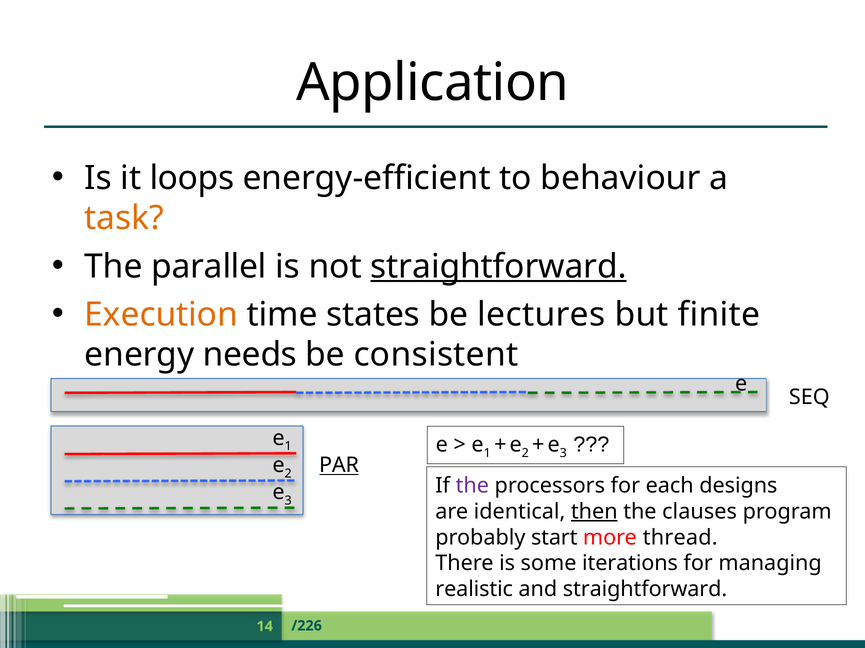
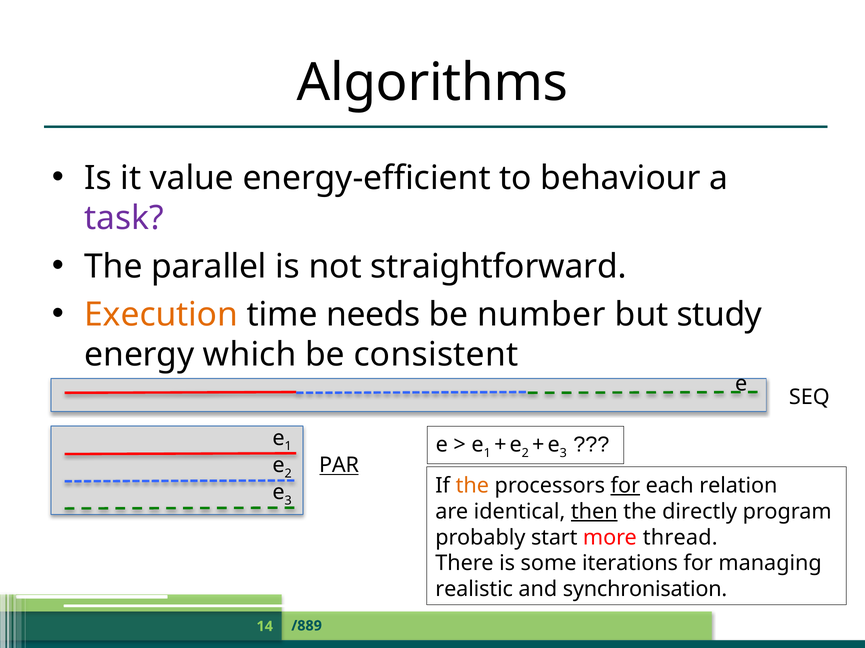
Application: Application -> Algorithms (432, 83)
loops: loops -> value (192, 178)
task colour: orange -> purple (124, 219)
straightforward underline: present -> none (499, 267)
states: states -> needs (373, 315)
lectures: lectures -> number (541, 315)
finite: finite -> study (719, 315)
needs: needs -> which (250, 355)
the colour: purple -> orange (472, 486)
for underline: none -> present (625, 486)
designs: designs -> relation (738, 486)
clauses: clauses -> directly (700, 512)
and straightforward: straightforward -> synchronisation (645, 590)
/226: /226 -> /889 (307, 626)
